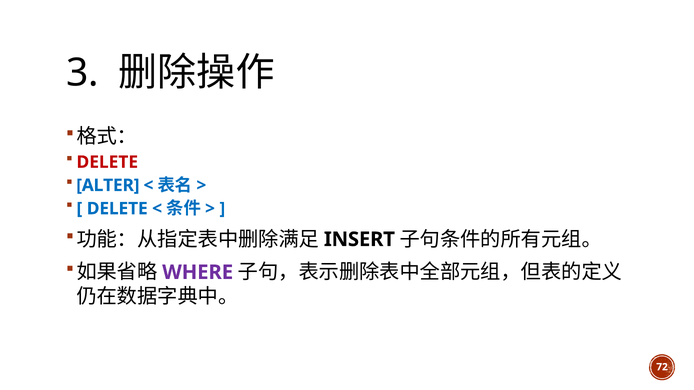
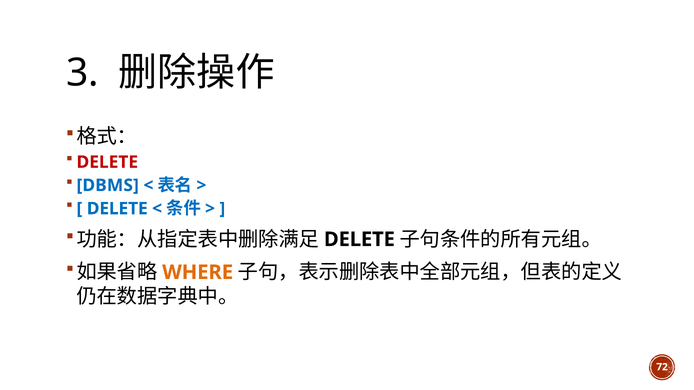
ALTER: ALTER -> DBMS (108, 186)
INSERT: INSERT -> DELETE (359, 240)
WHERE colour: purple -> orange (198, 273)
